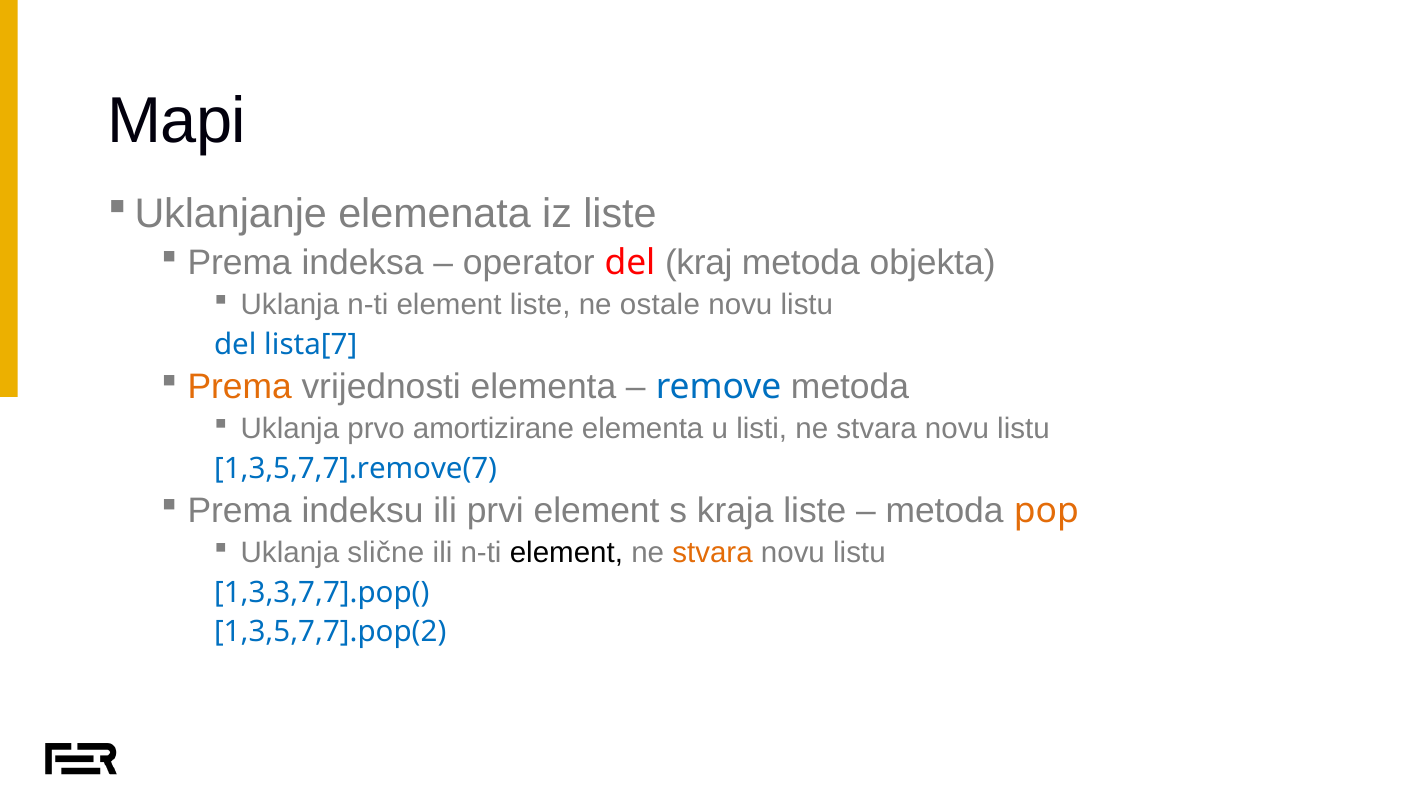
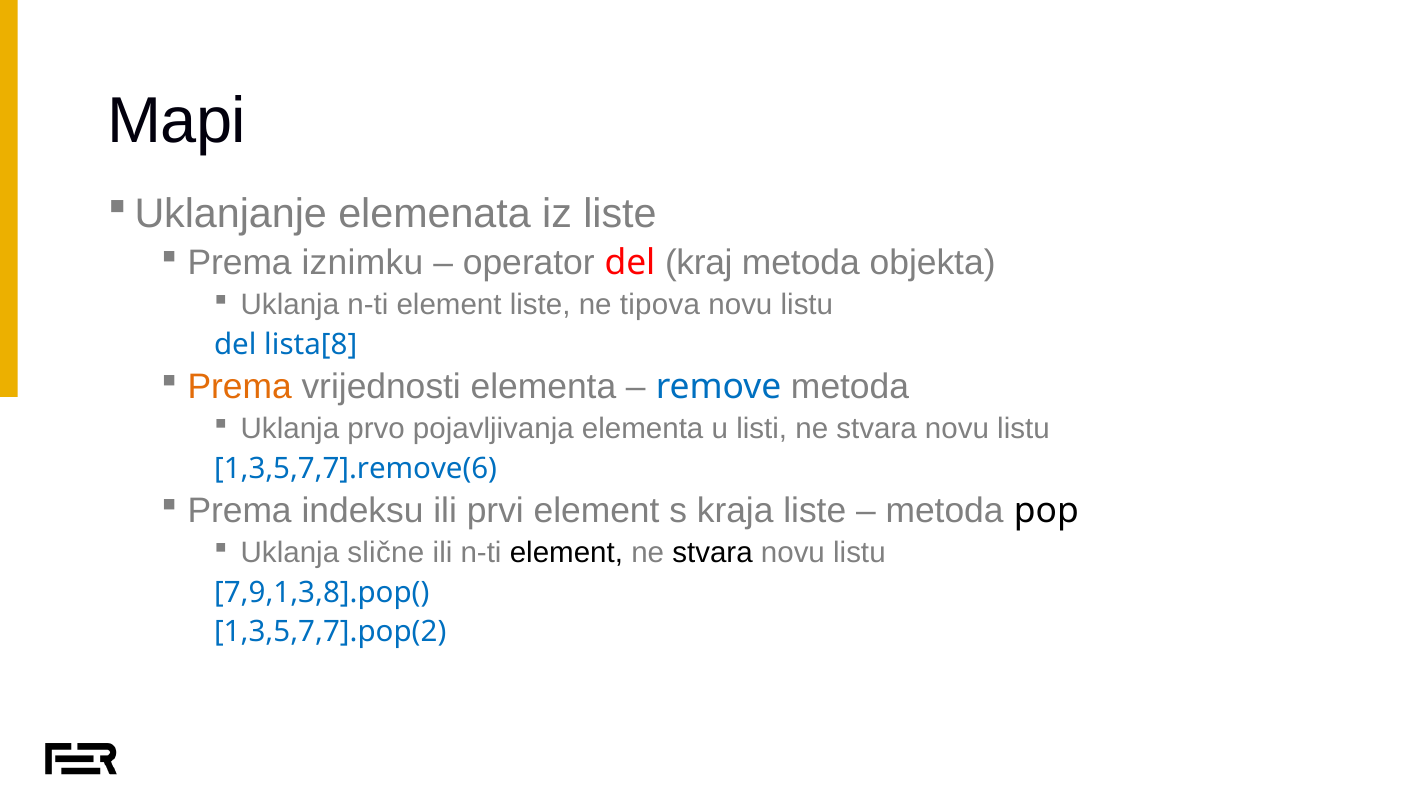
indeksa: indeksa -> iznimku (362, 263)
ostale: ostale -> tipova (660, 305)
lista[7: lista[7 -> lista[8 (311, 345)
amortizirane: amortizirane -> pojavljivanja (493, 429)
1,3,5,7,7].remove(7: 1,3,5,7,7].remove(7 -> 1,3,5,7,7].remove(6 (356, 469)
pop colour: orange -> black (1046, 511)
stvara colour: orange -> black (713, 553)
1,3,3,7,7].pop(: 1,3,3,7,7].pop( -> 7,9,1,3,8].pop( (322, 593)
